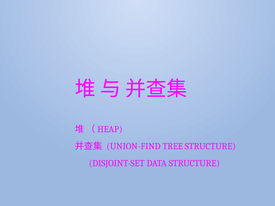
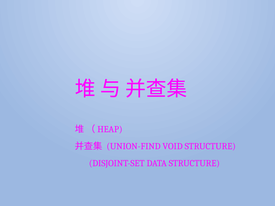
TREE: TREE -> VOID (173, 146)
